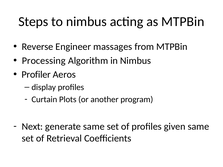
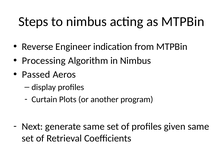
massages: massages -> indication (113, 47)
Profiler: Profiler -> Passed (36, 75)
